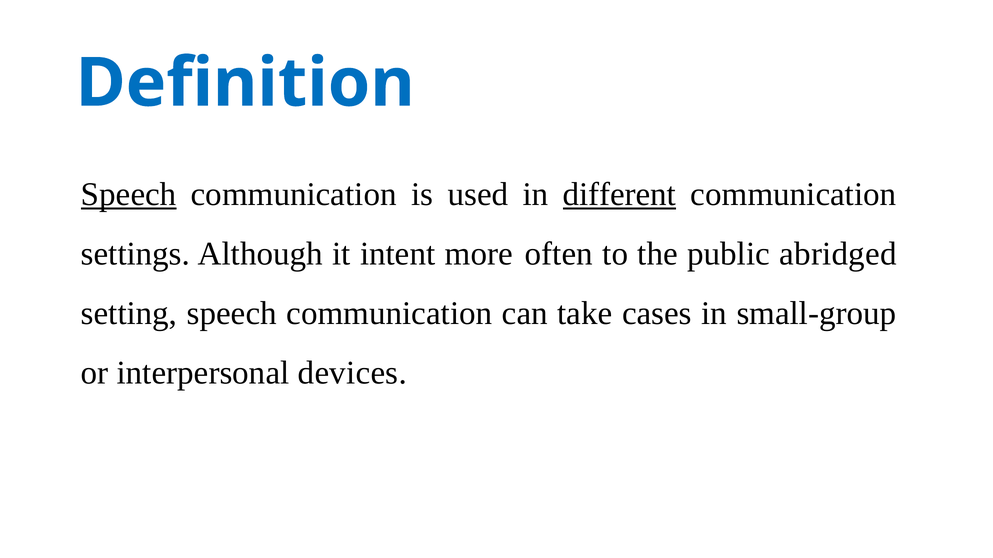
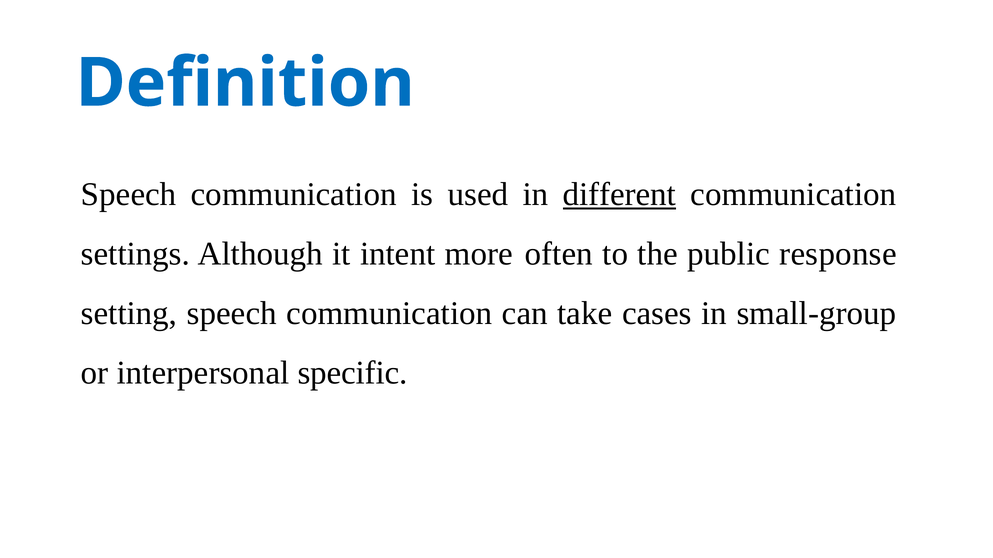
Speech underline: present -> none (129, 194)
abridged: abridged -> response (838, 254)
devices: devices -> specific (353, 373)
